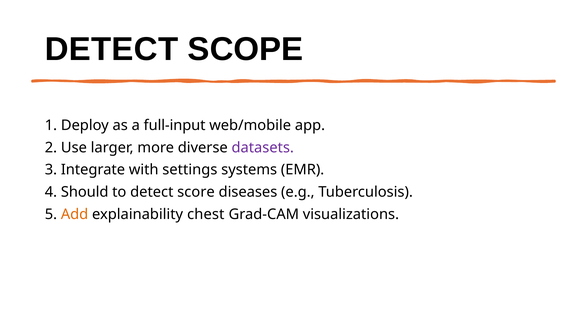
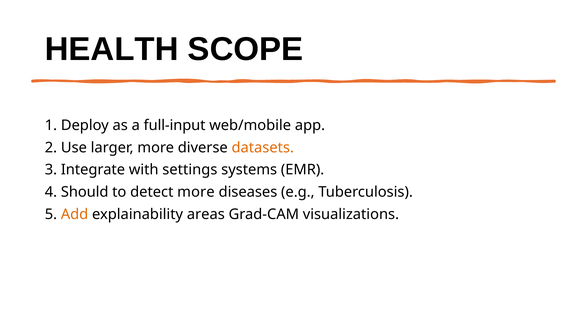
DETECT: DETECT -> HEALTH (112, 49)
datasets colour: purple -> orange (263, 148)
detect score: score -> more (196, 192)
chest: chest -> areas (206, 214)
